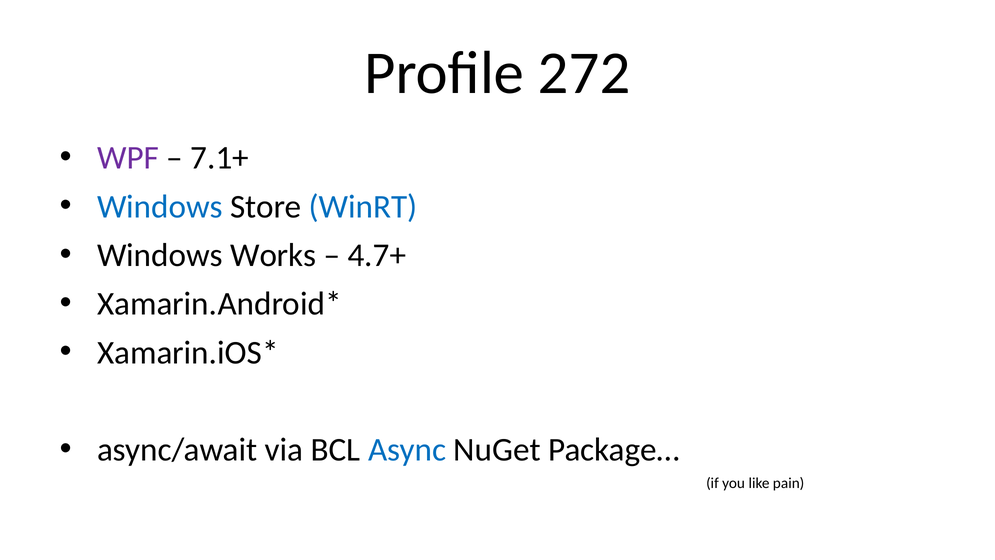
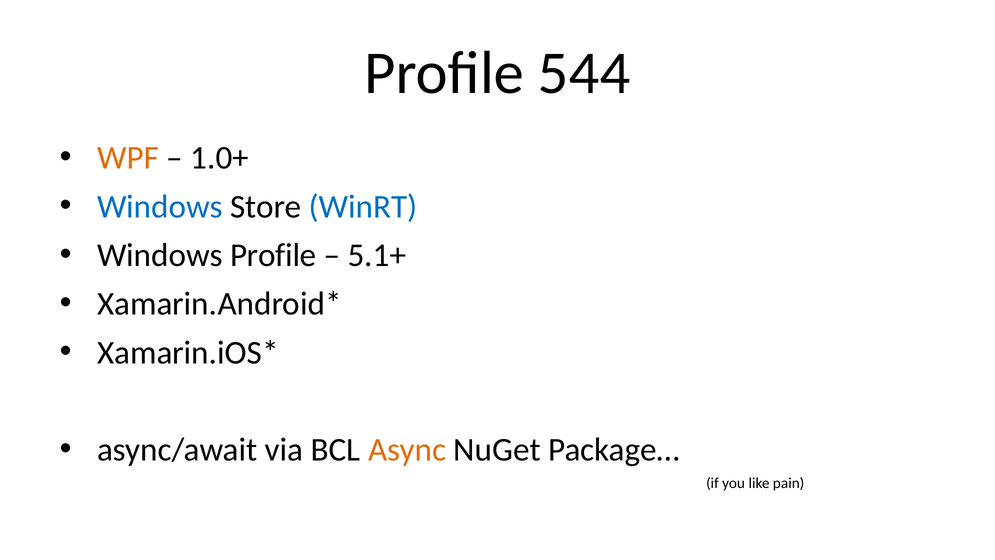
272: 272 -> 544 (584, 73)
WPF colour: purple -> orange (128, 158)
7.1+: 7.1+ -> 1.0+ (220, 158)
Windows Works: Works -> Profile (273, 255)
4.7+: 4.7+ -> 5.1+ (377, 255)
Async colour: blue -> orange (407, 450)
